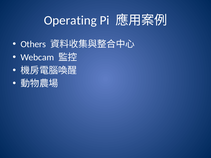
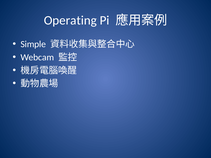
Others: Others -> Simple (33, 44)
